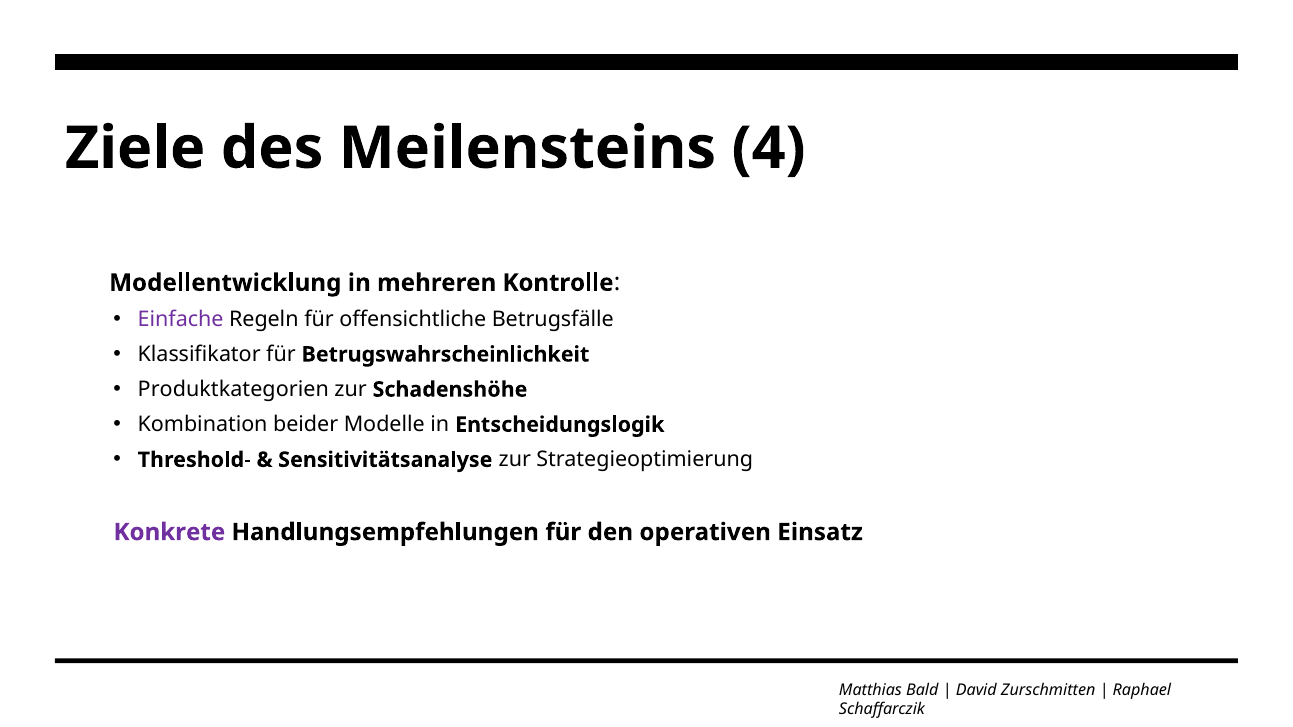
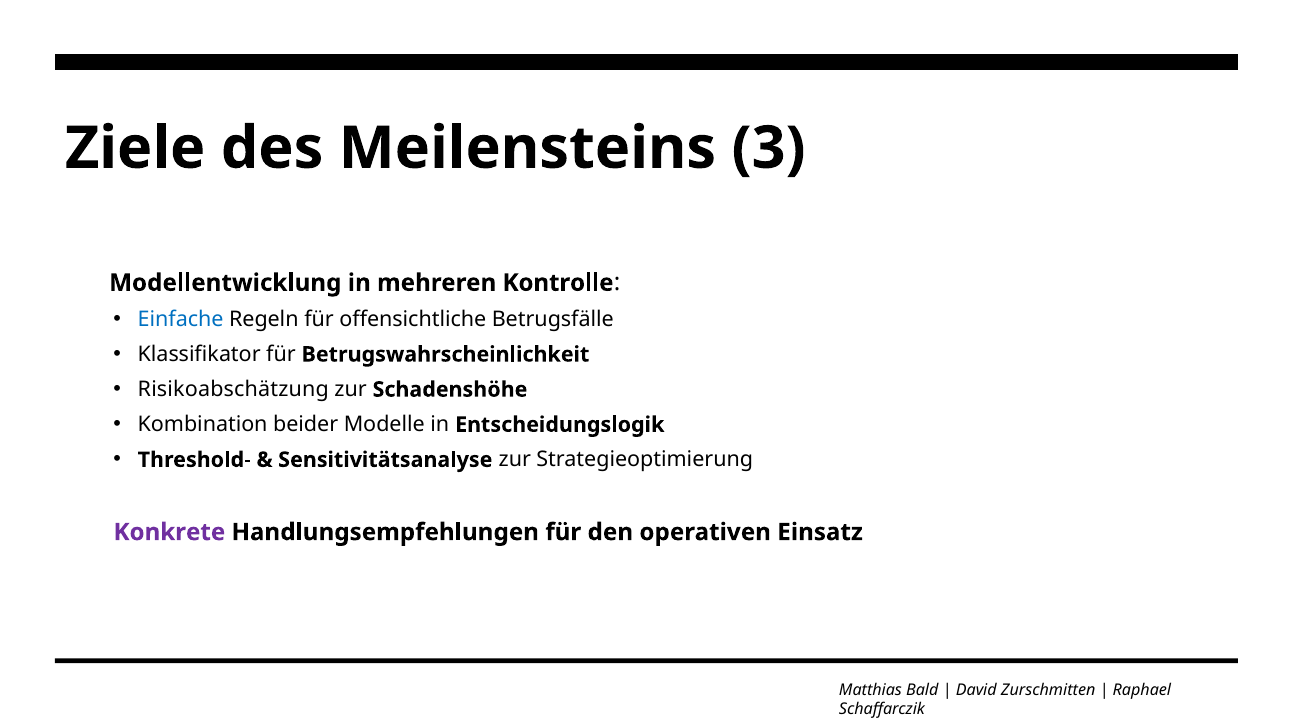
4: 4 -> 3 (769, 148)
Einfache colour: purple -> blue (181, 319)
Produktkategorien: Produktkategorien -> Risikoabschätzung (233, 390)
